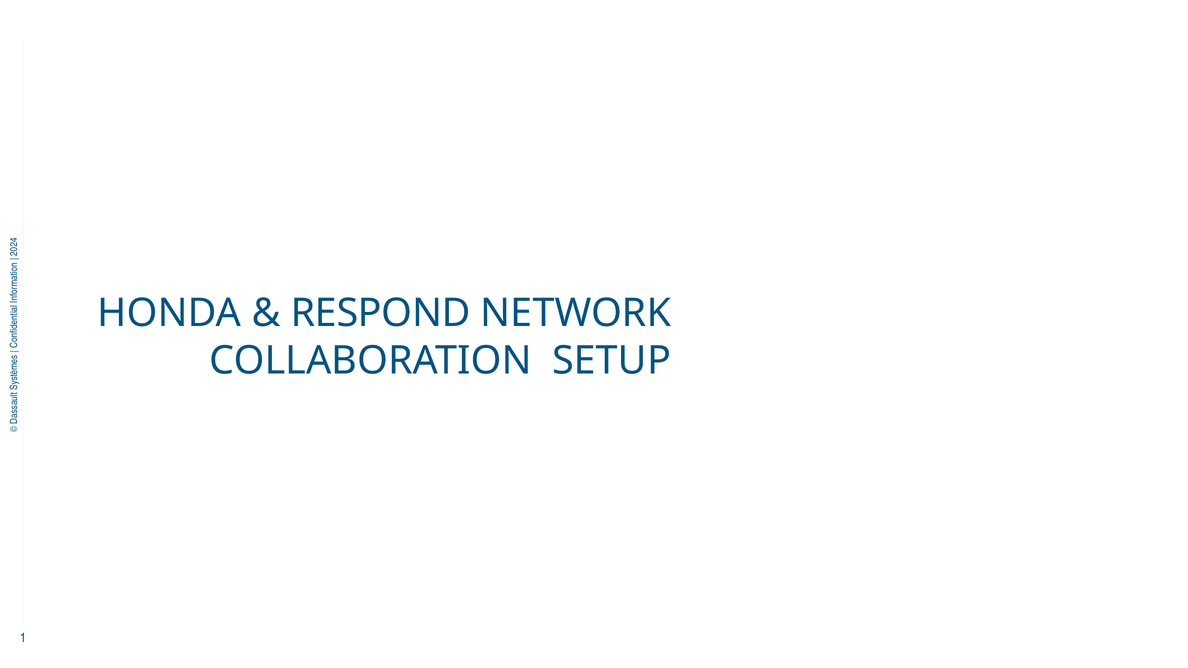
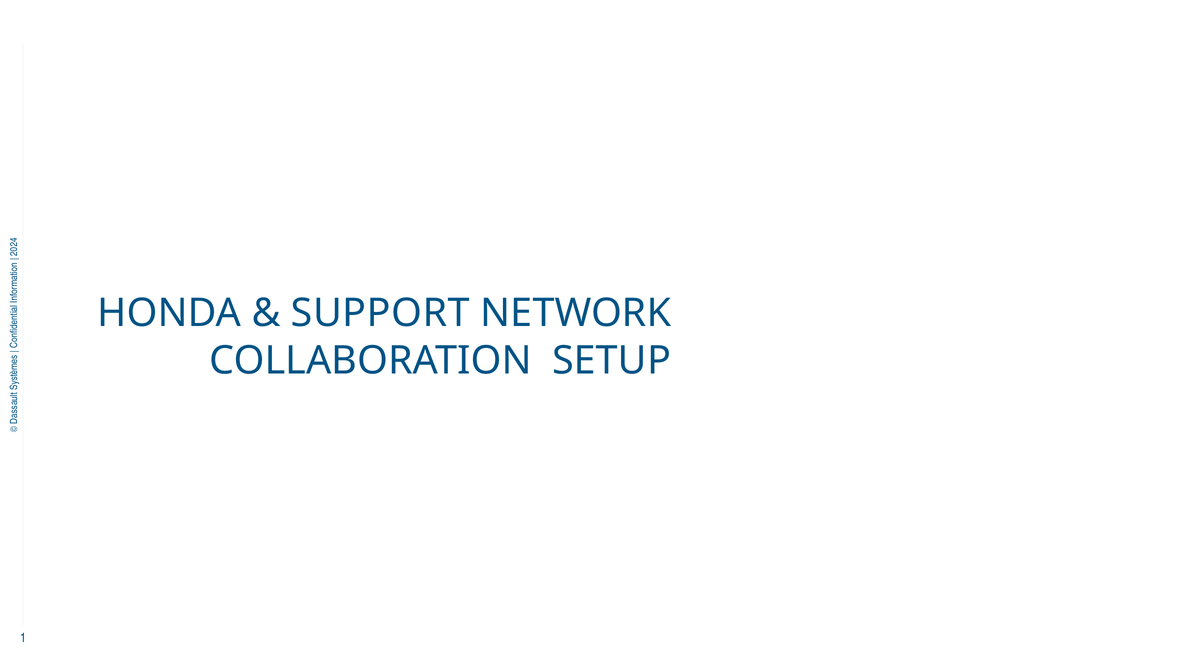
RESPOND: RESPOND -> SUPPORT (380, 313)
